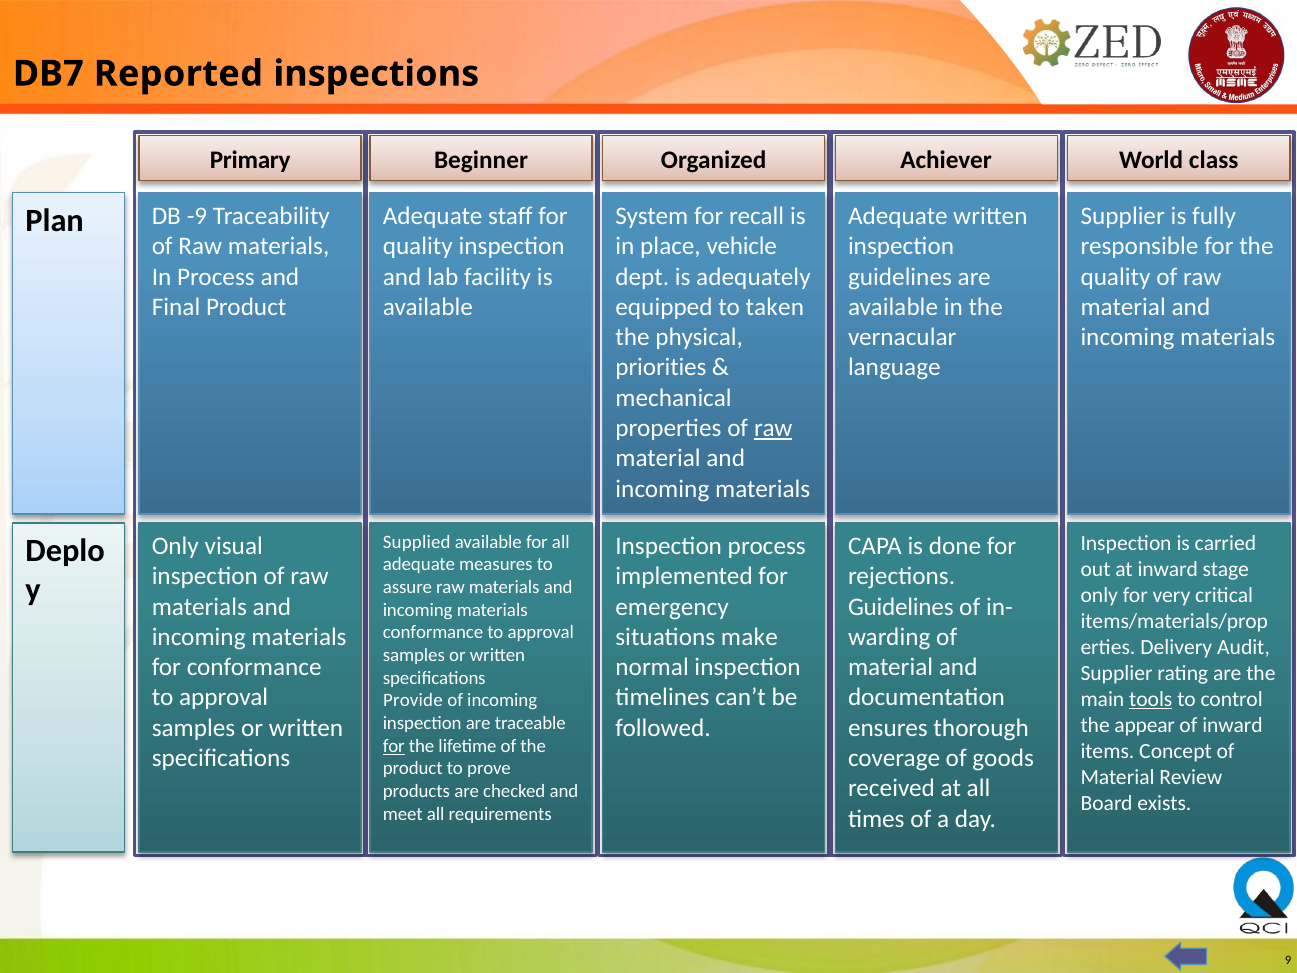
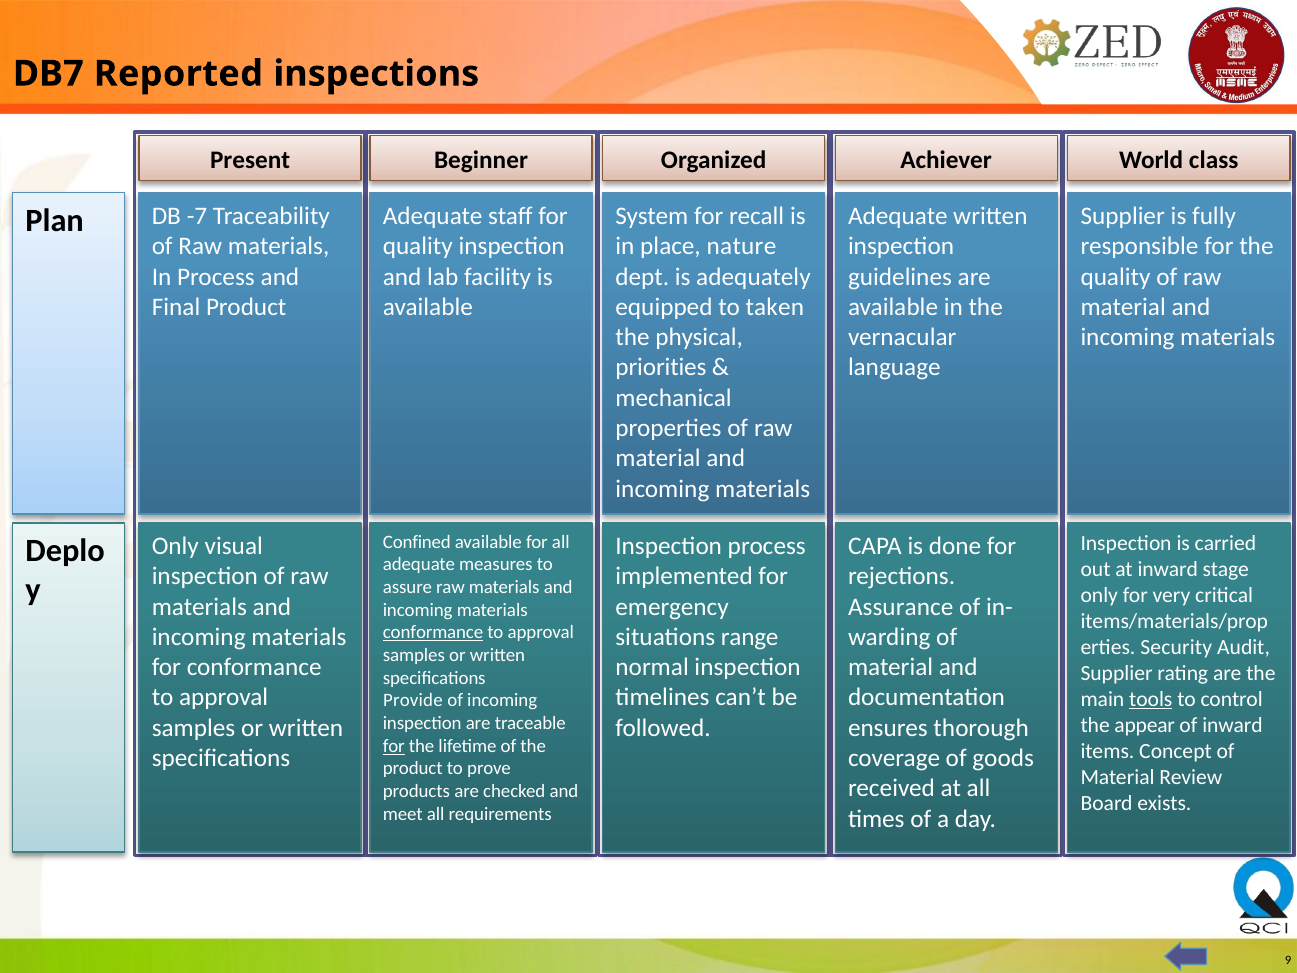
Primary: Primary -> Present (250, 160)
-9: -9 -> -7 (197, 216)
vehicle: vehicle -> nature (742, 246)
raw underline: present -> none (773, 428)
Supplied: Supplied -> Confined (417, 542)
Guidelines: Guidelines -> Assurance (901, 607)
conformance underline: none -> present (433, 632)
make: make -> range (750, 637)
Delivery: Delivery -> Security (1176, 647)
